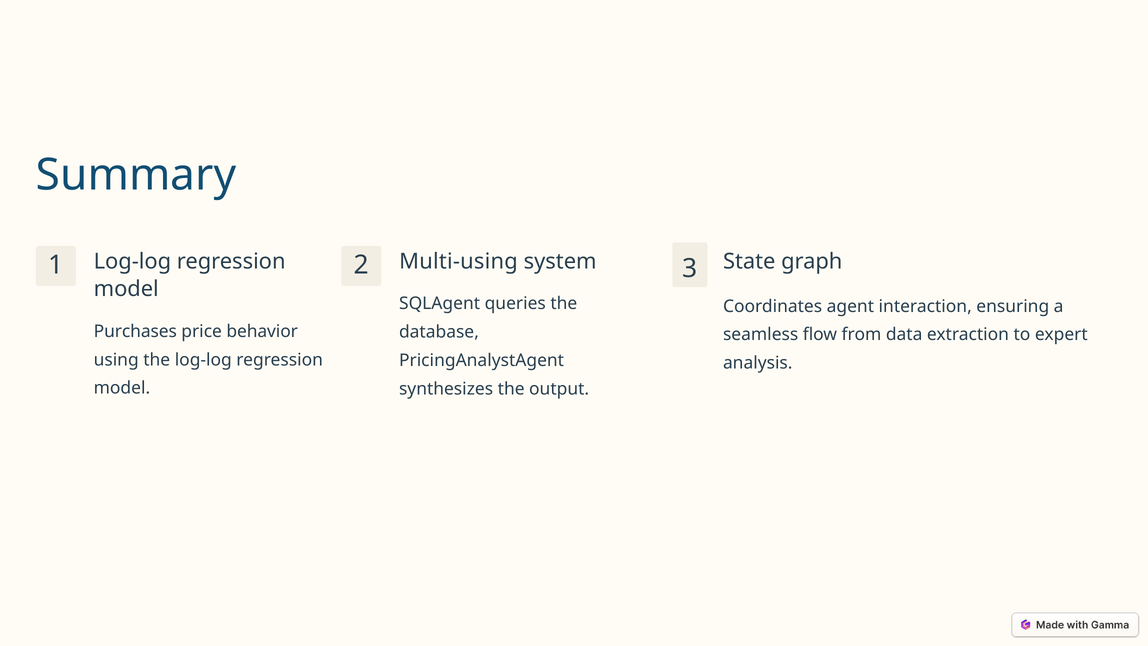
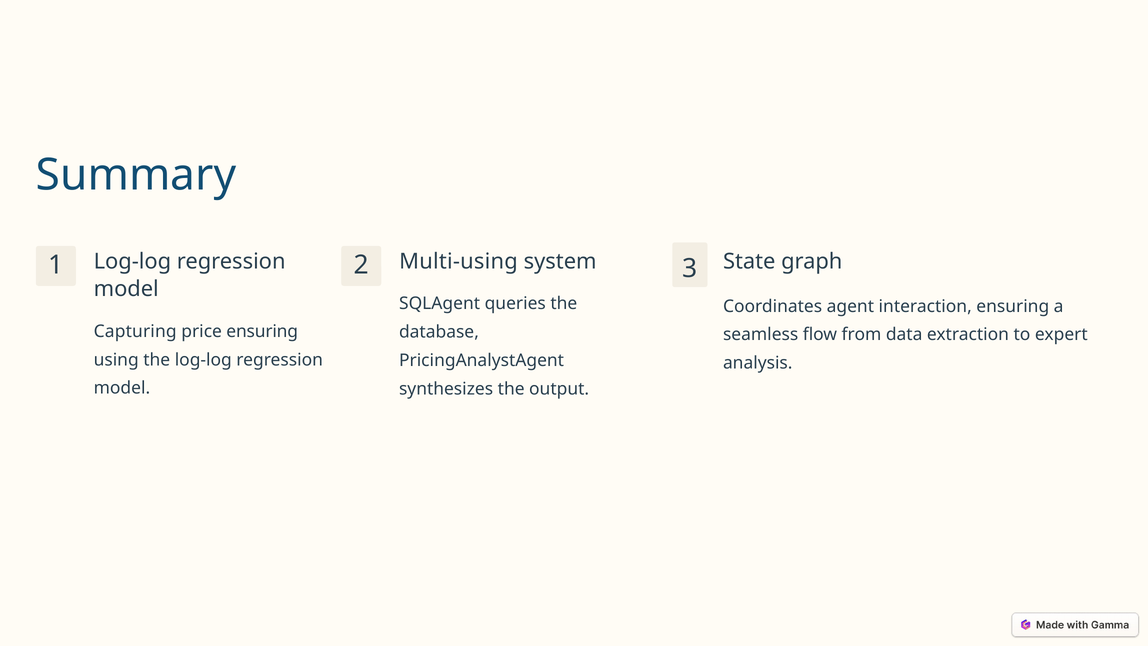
Purchases: Purchases -> Capturing (135, 331)
price behavior: behavior -> ensuring (262, 331)
